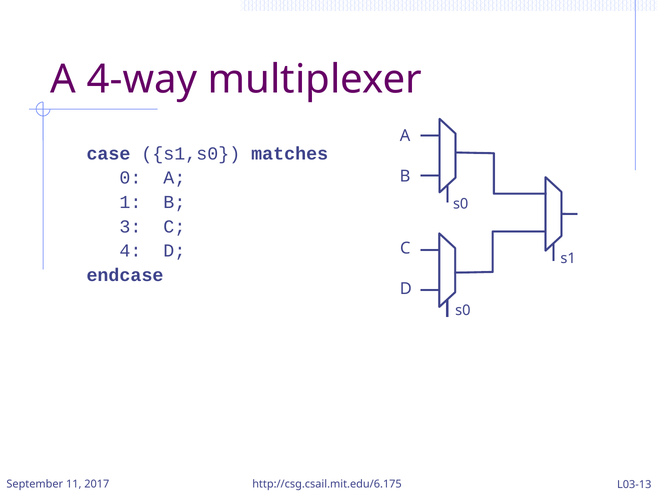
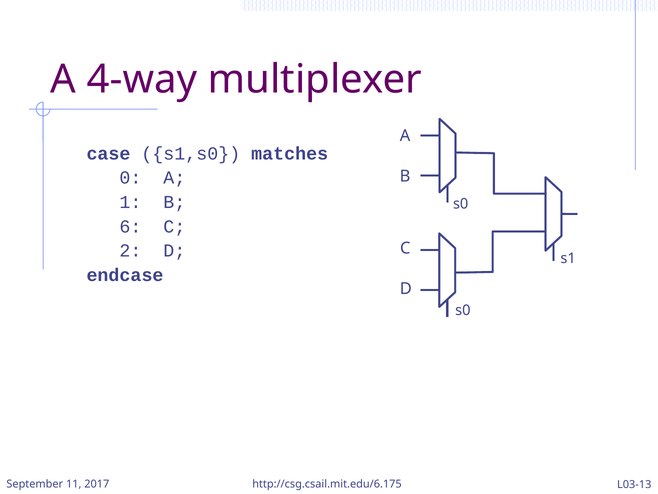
3: 3 -> 6 (130, 226)
4: 4 -> 2 (130, 251)
